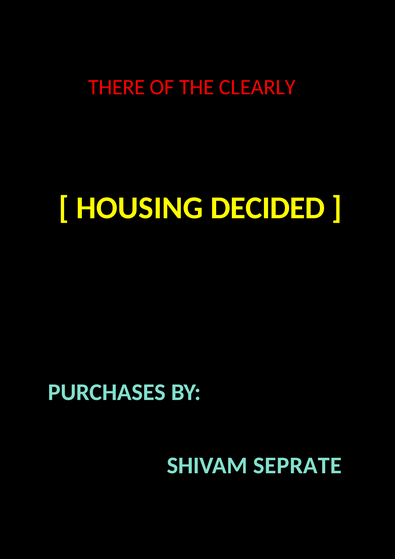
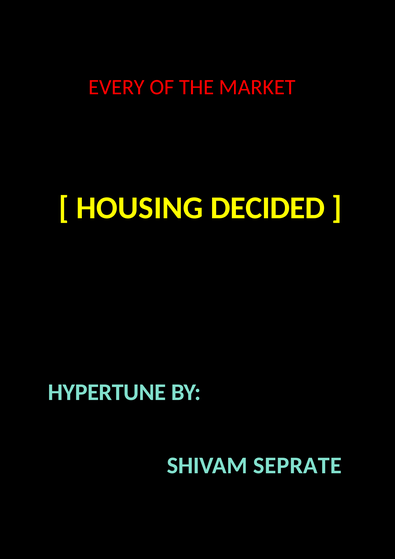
THERE: THERE -> EVERY (116, 87)
CLEARLY: CLEARLY -> MARKET (257, 87)
PURCHASES: PURCHASES -> HYPERTUNE (107, 392)
